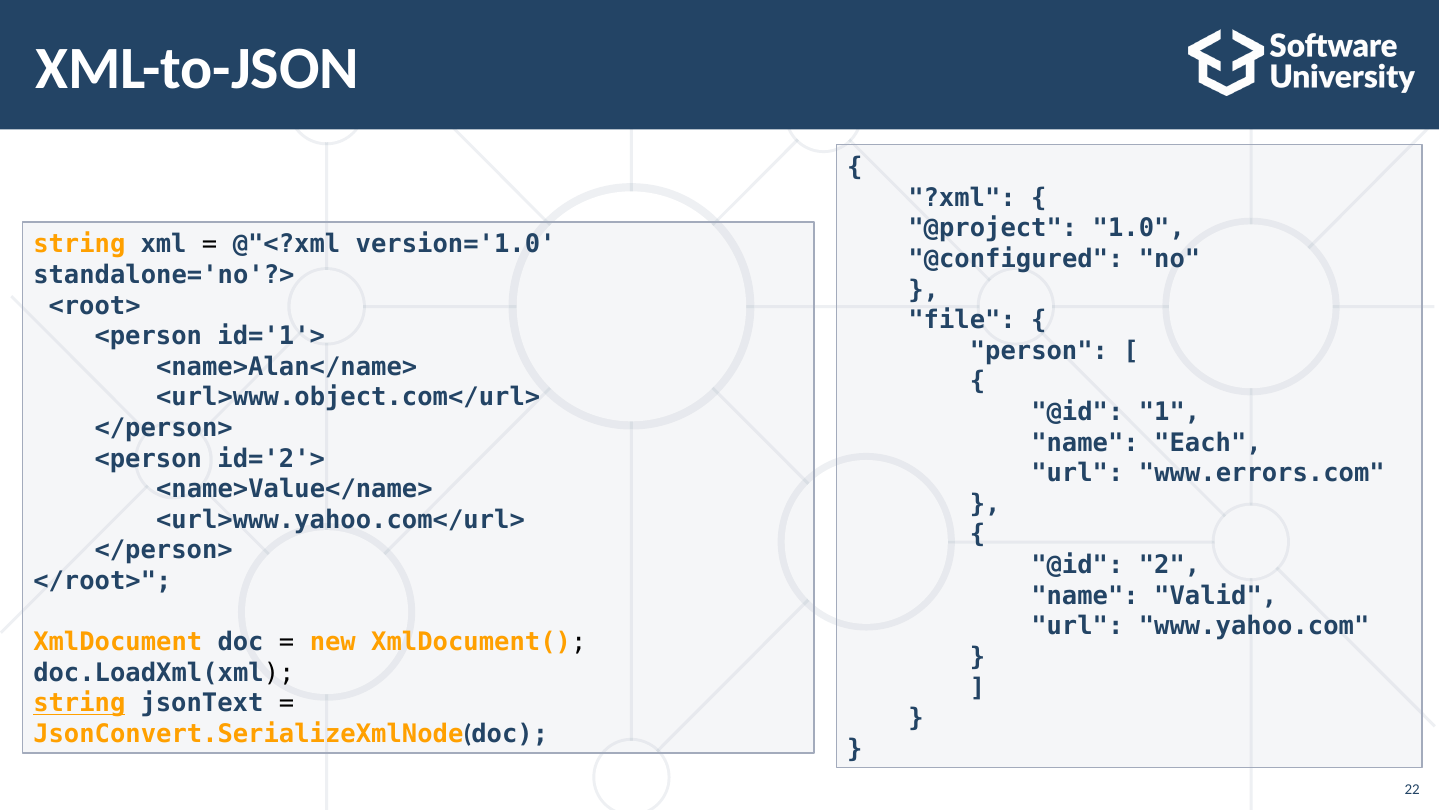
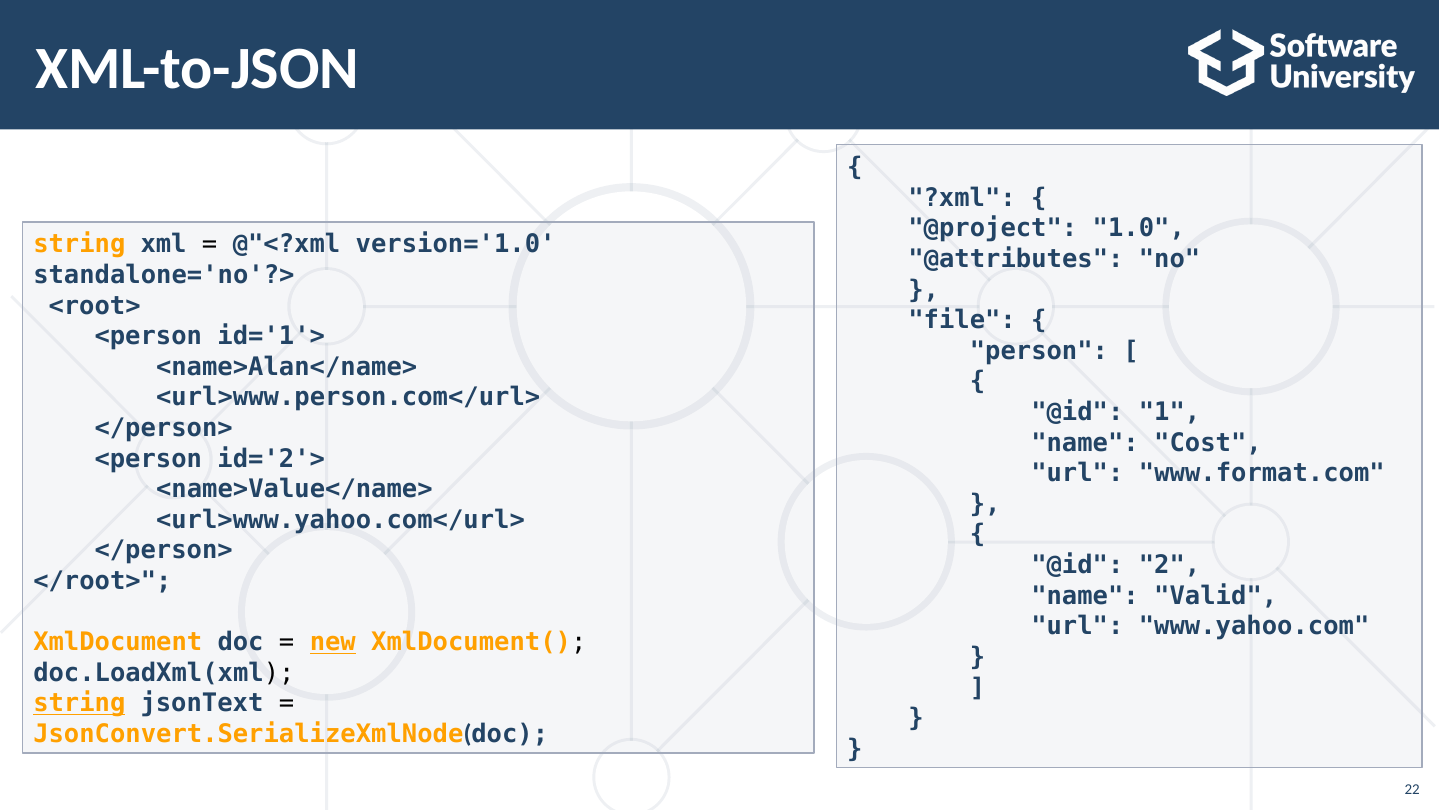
@configured: @configured -> @attributes (1016, 259)
<url>www.object.com</url>: <url>www.object.com</url> -> <url>www.person.com</url> (348, 397)
Each: Each -> Cost (1208, 442)
www.errors.com: www.errors.com -> www.format.com (1262, 473)
new underline: none -> present (333, 642)
